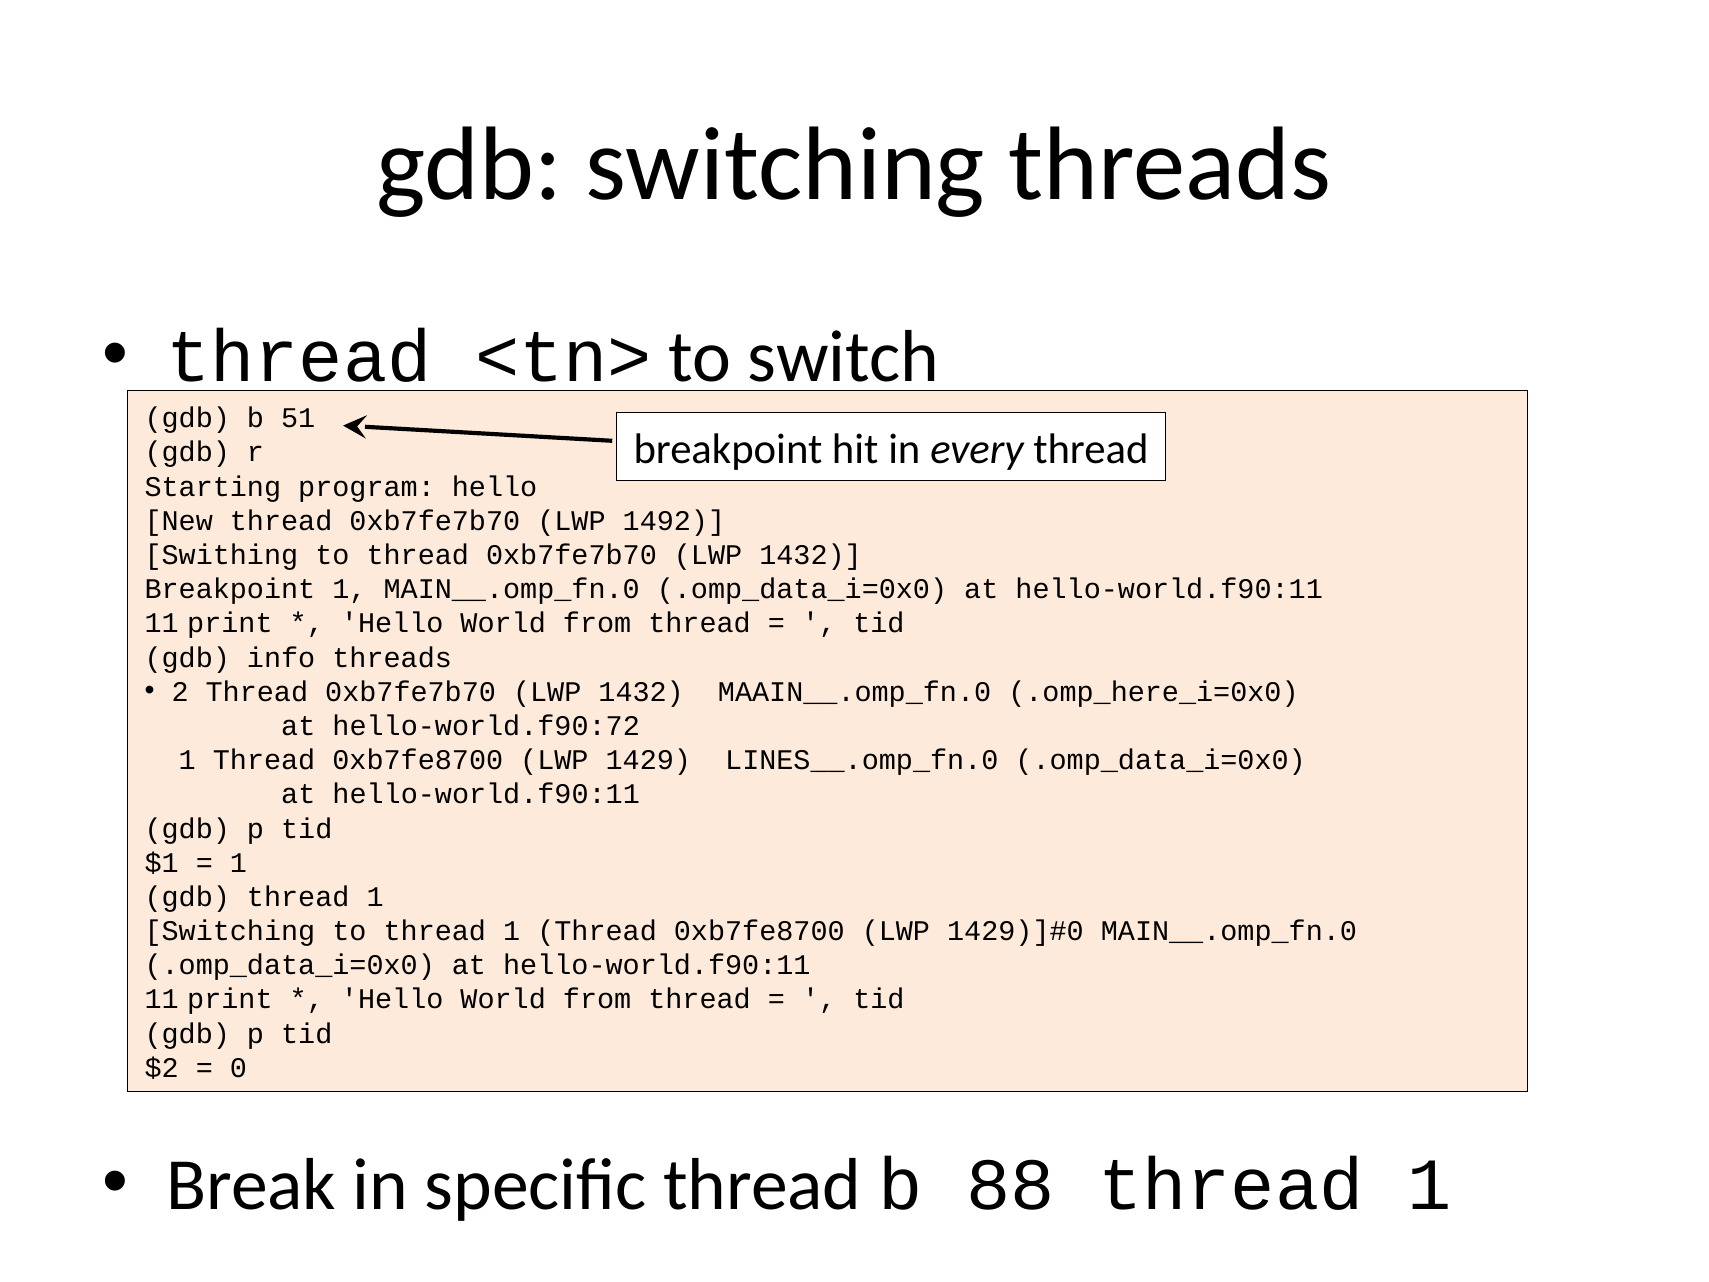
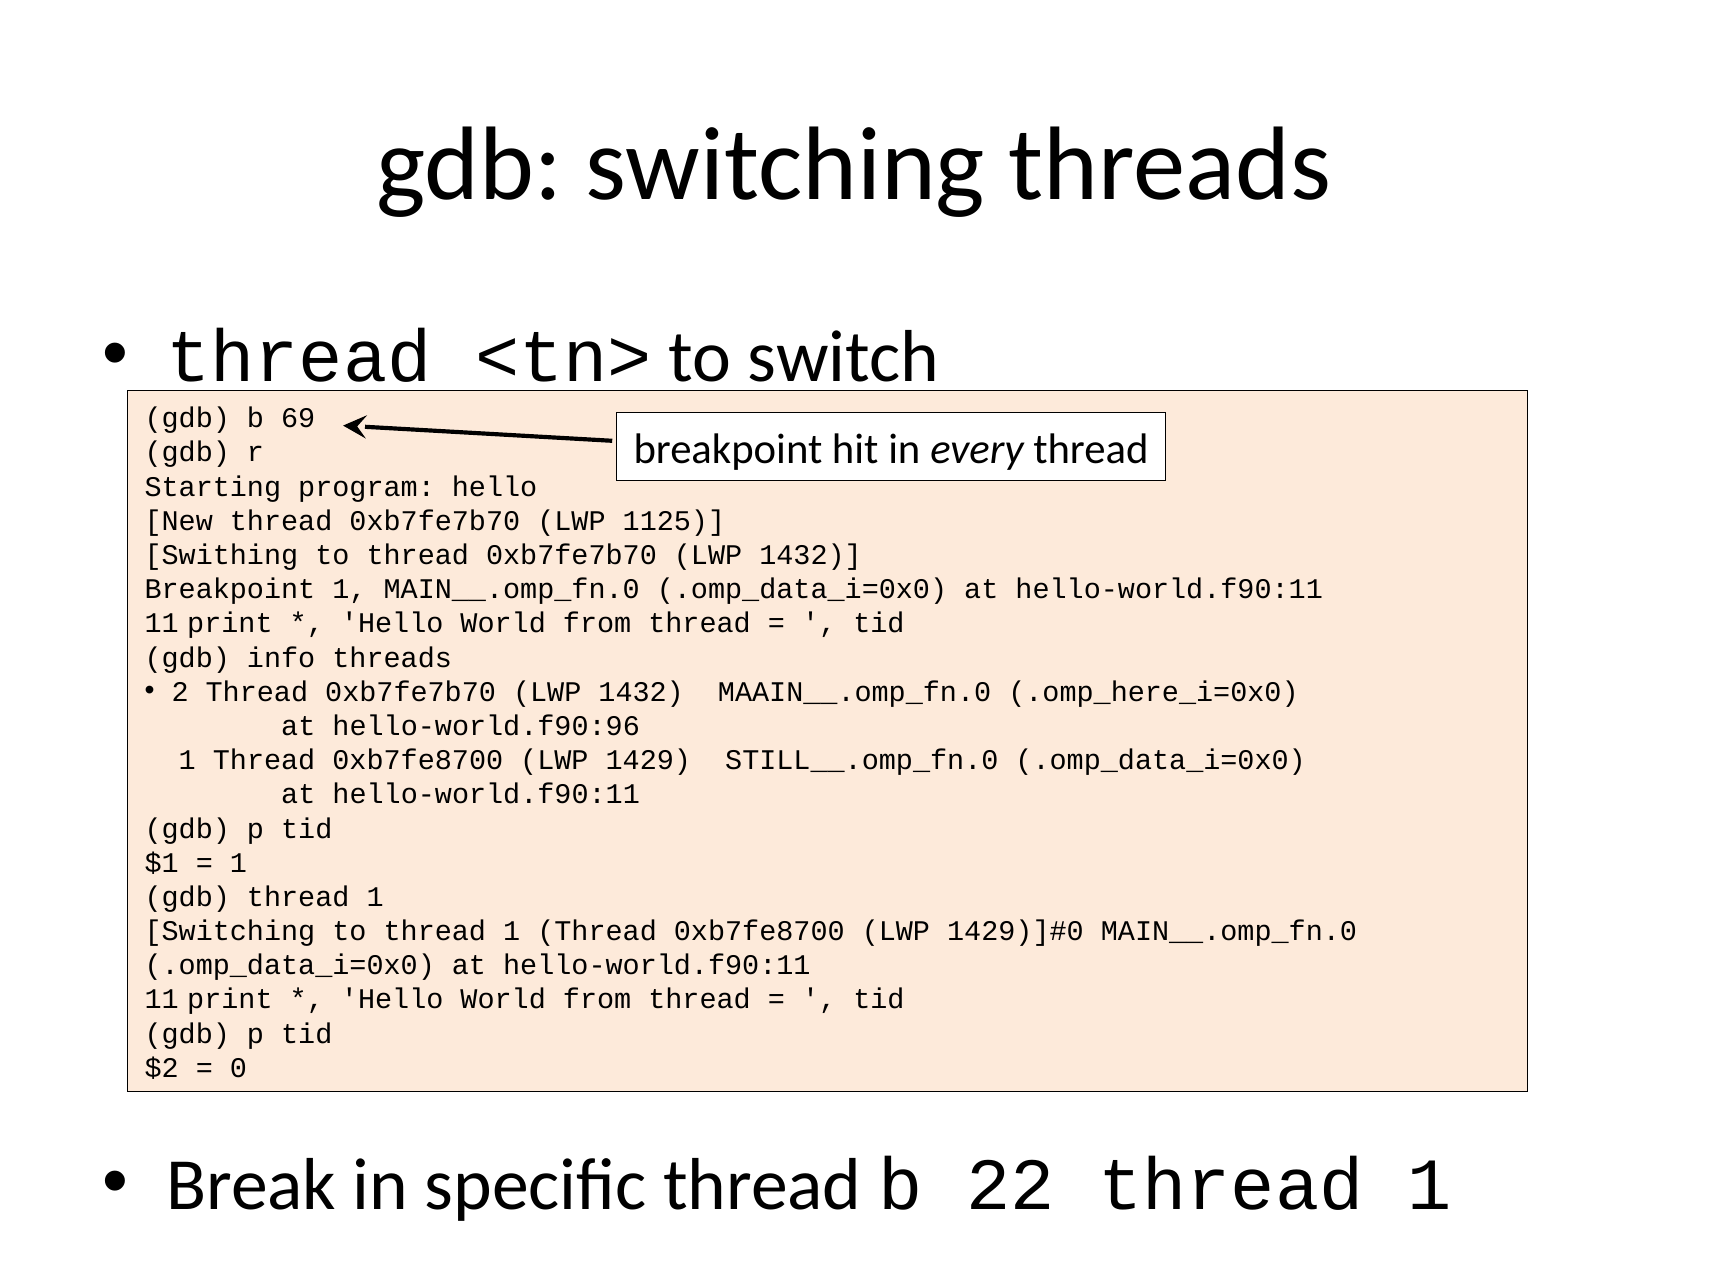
51: 51 -> 69 (298, 418)
1492: 1492 -> 1125 (674, 521)
hello-world.f90:72: hello-world.f90:72 -> hello-world.f90:96 (486, 726)
LINES__.omp_fn.0: LINES__.omp_fn.0 -> STILL__.omp_fn.0 (862, 760)
88: 88 -> 22 (1010, 1185)
